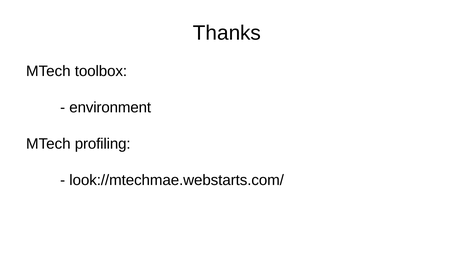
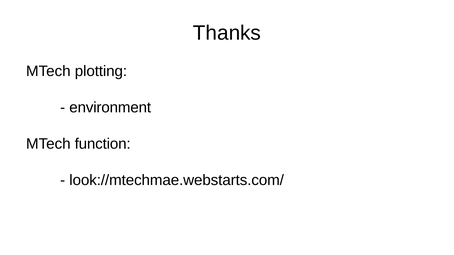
toolbox: toolbox -> plotting (101, 71)
profiling: profiling -> function (103, 144)
